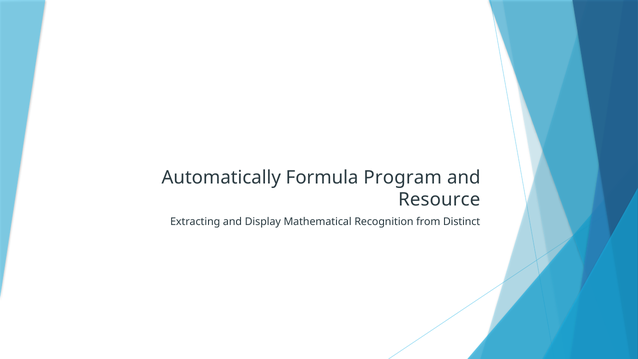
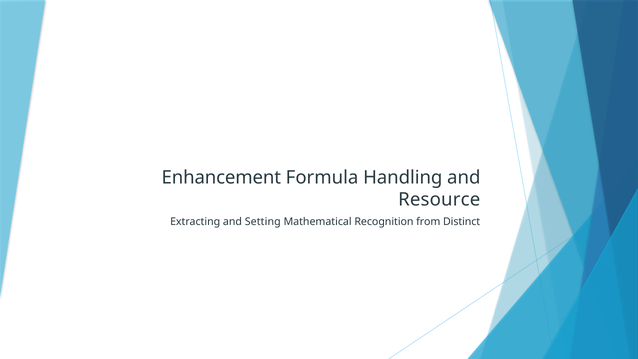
Automatically: Automatically -> Enhancement (221, 177)
Program: Program -> Handling (403, 177)
Display: Display -> Setting (263, 221)
